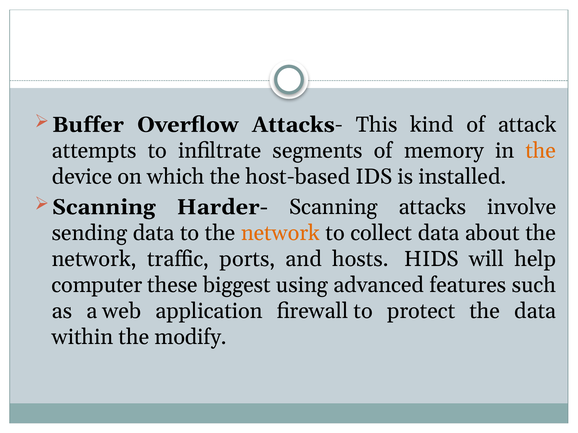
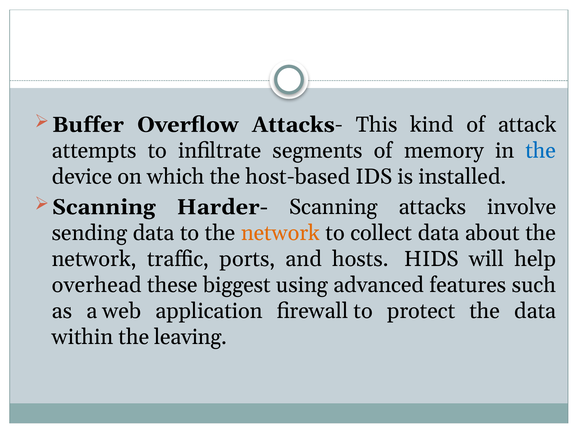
the colour: orange -> blue (541, 151)
computer: computer -> overhead (97, 285)
modify: modify -> leaving (191, 337)
